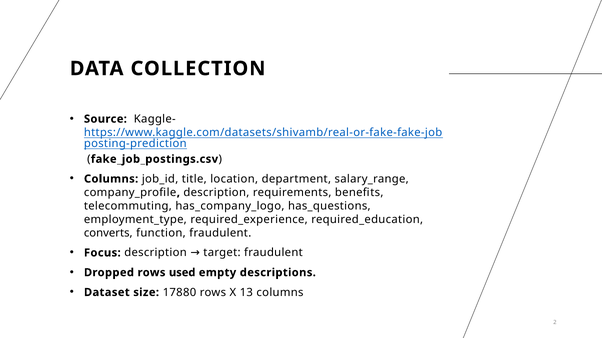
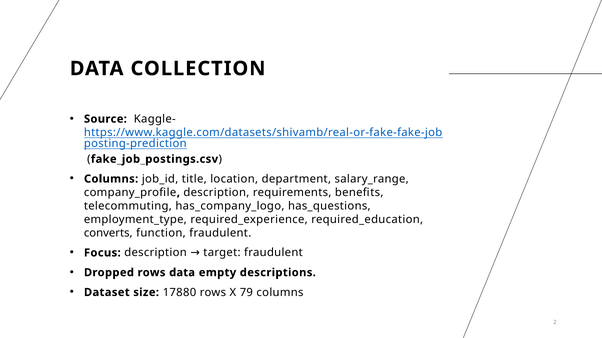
rows used: used -> data (182, 273)
13: 13 -> 79 (246, 293)
